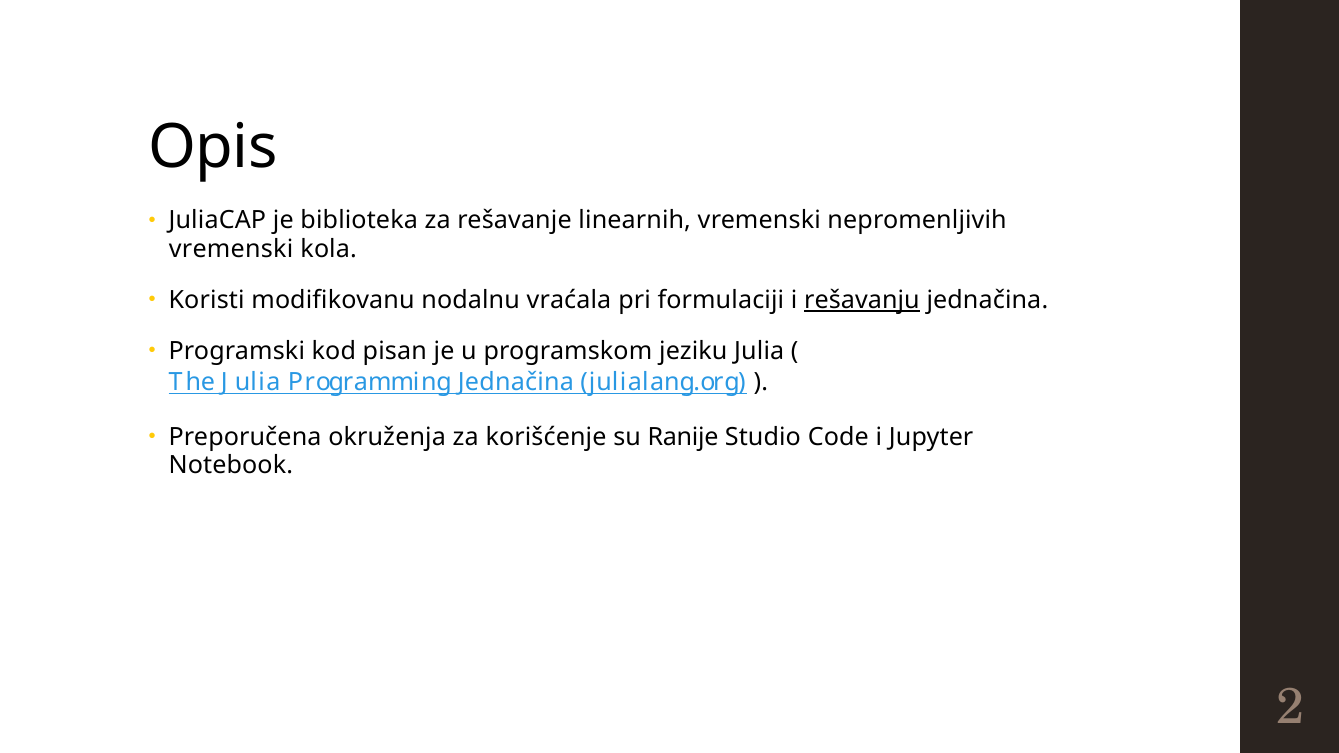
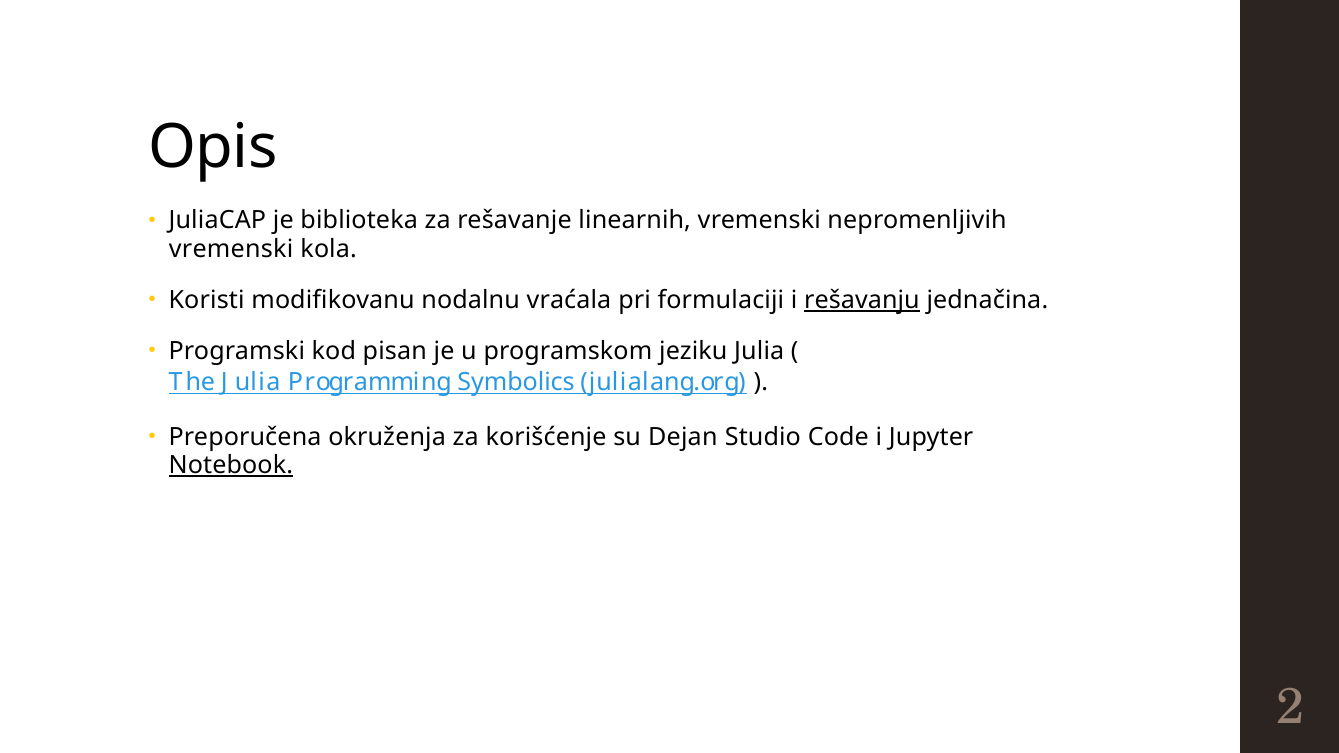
Programming Jednačina: Jednačina -> Symbolics (516, 382)
Ranije: Ranije -> Dejan (683, 437)
Notebook underline: none -> present (231, 466)
